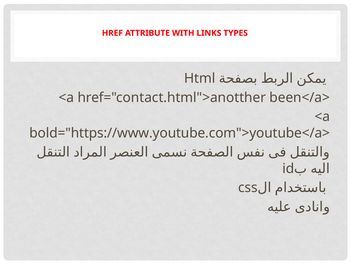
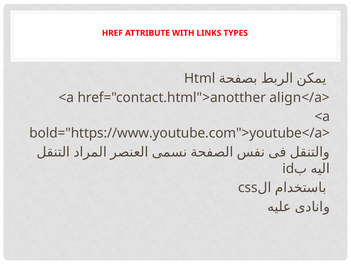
been</a>: been</a> -> align</a> (300, 97)
